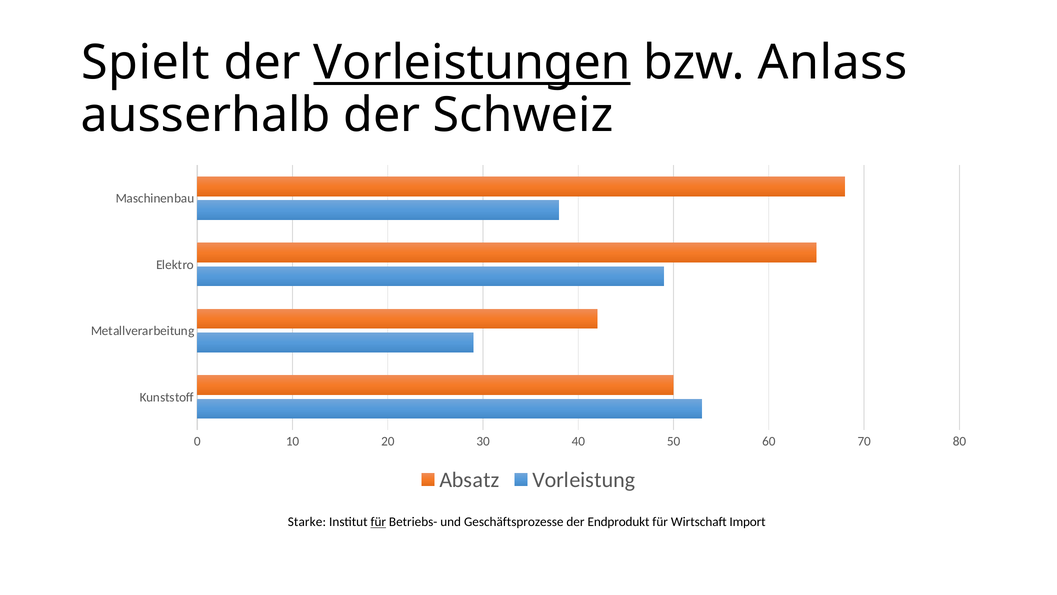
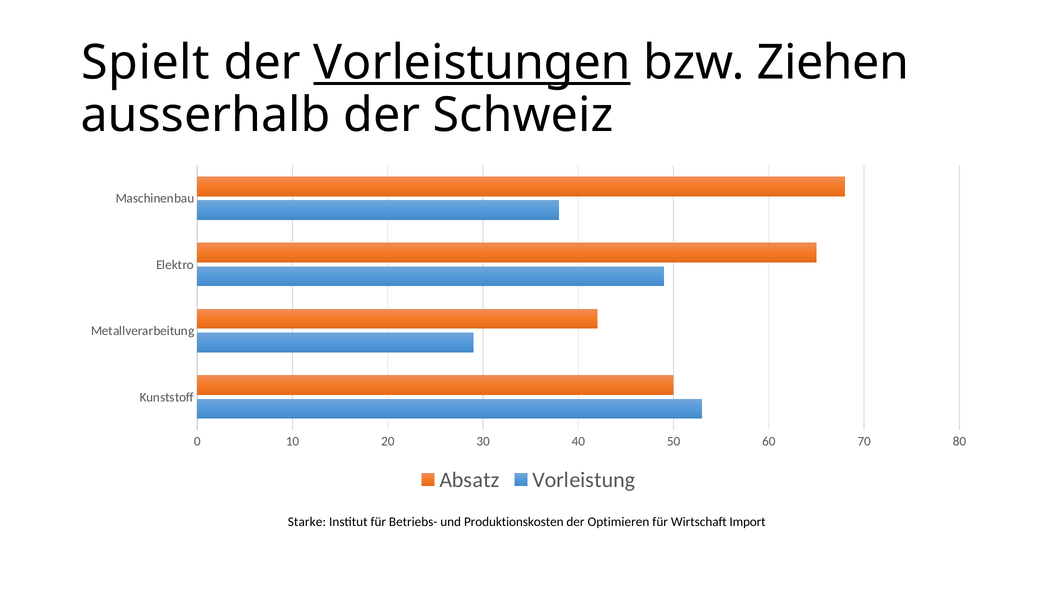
Anlass: Anlass -> Ziehen (833, 63)
für underline: present -> none (378, 522)
Geschäftsprozesse: Geschäftsprozesse -> Produktionskosten (514, 522)
Endprodukt: Endprodukt -> Optimieren (618, 522)
